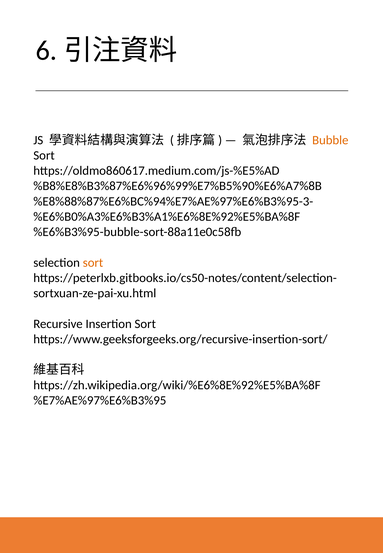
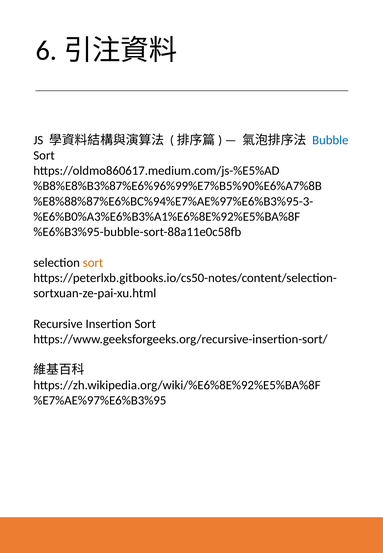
Bubble colour: orange -> blue (330, 140)
